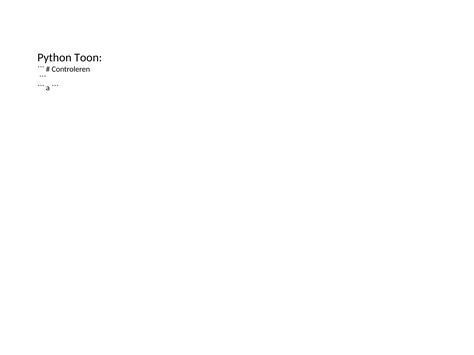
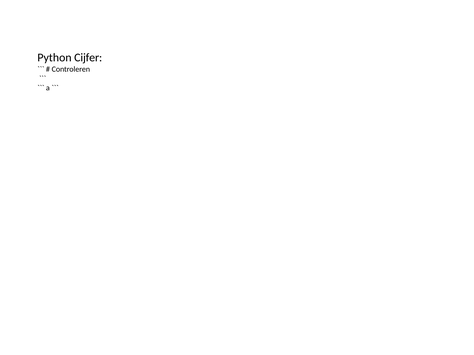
Toon: Toon -> Cijfer (88, 58)
